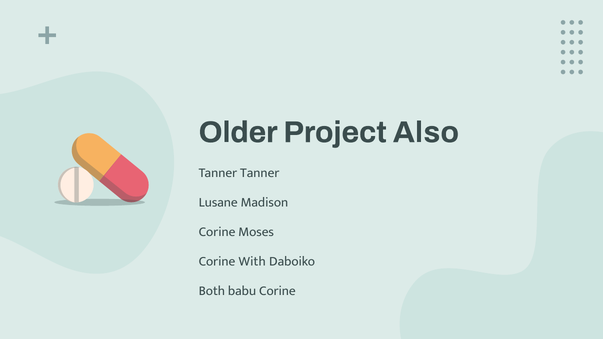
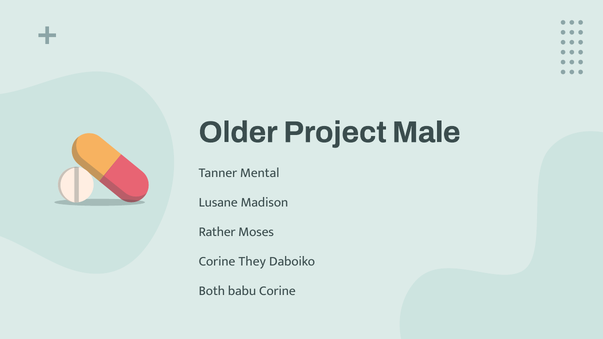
Also: Also -> Male (426, 132)
Tanner Tanner: Tanner -> Mental (260, 173)
Corine: Corine -> Rather (217, 232)
With: With -> They (252, 261)
